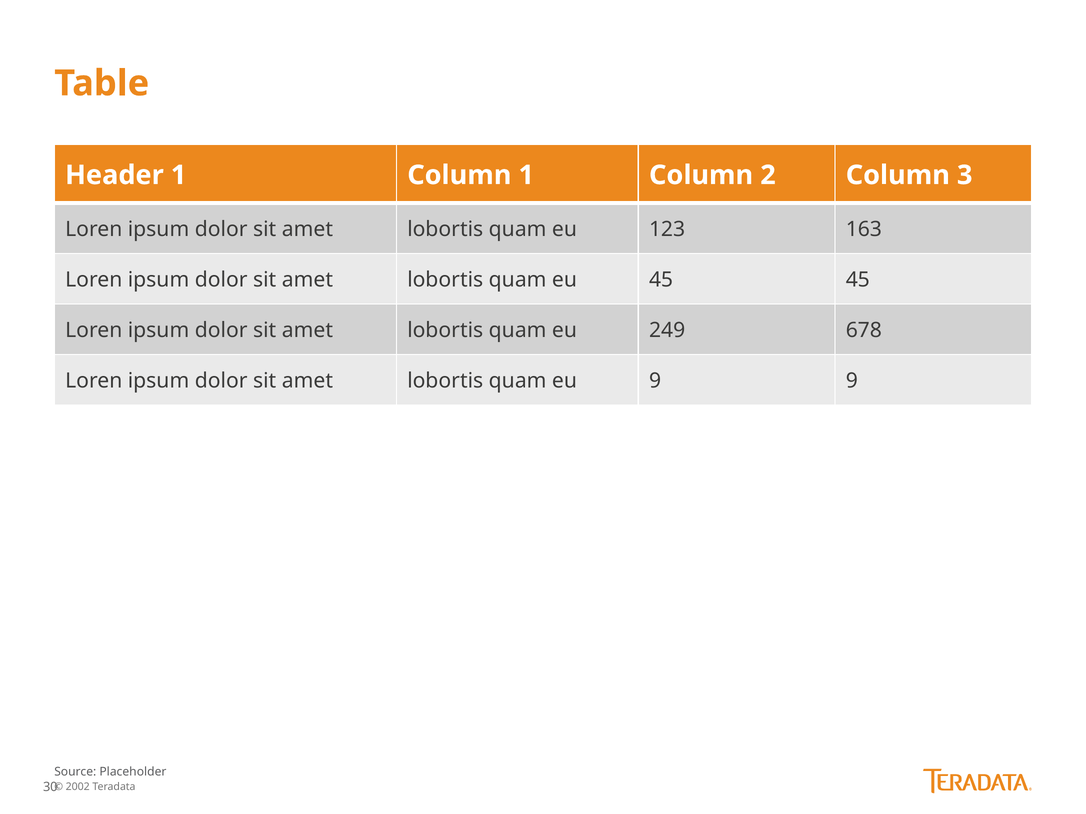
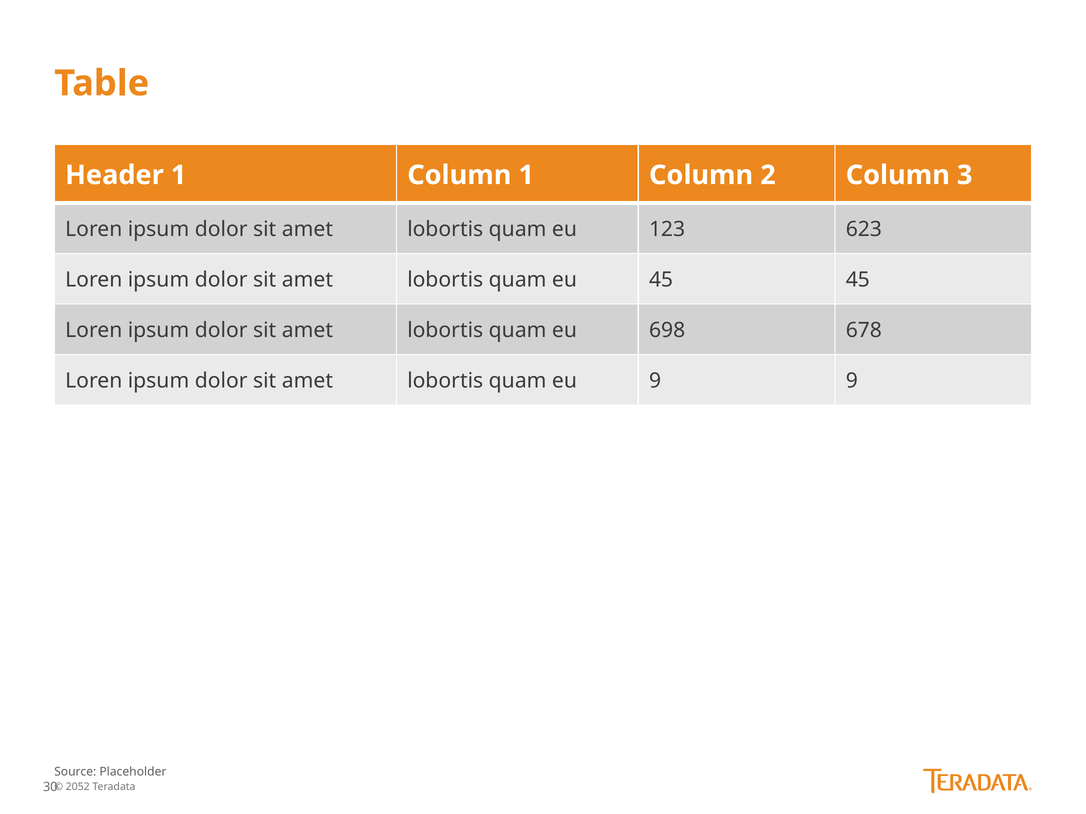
163: 163 -> 623 (864, 230)
249: 249 -> 698 (667, 331)
2002: 2002 -> 2052 (78, 787)
